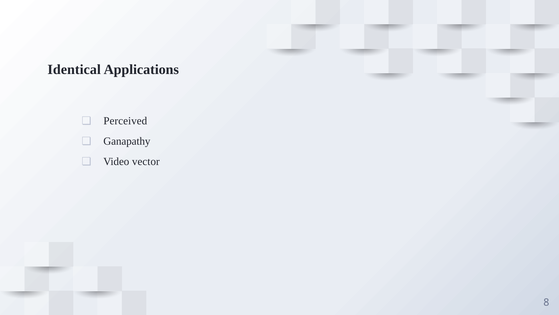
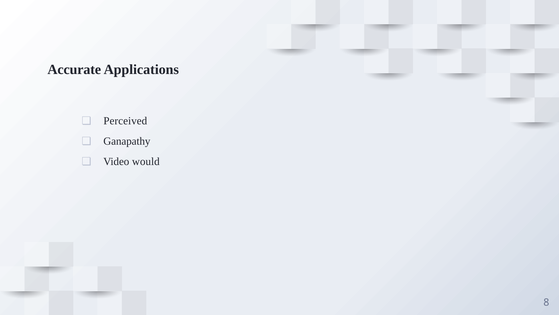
Identical: Identical -> Accurate (74, 70)
vector: vector -> would (146, 161)
